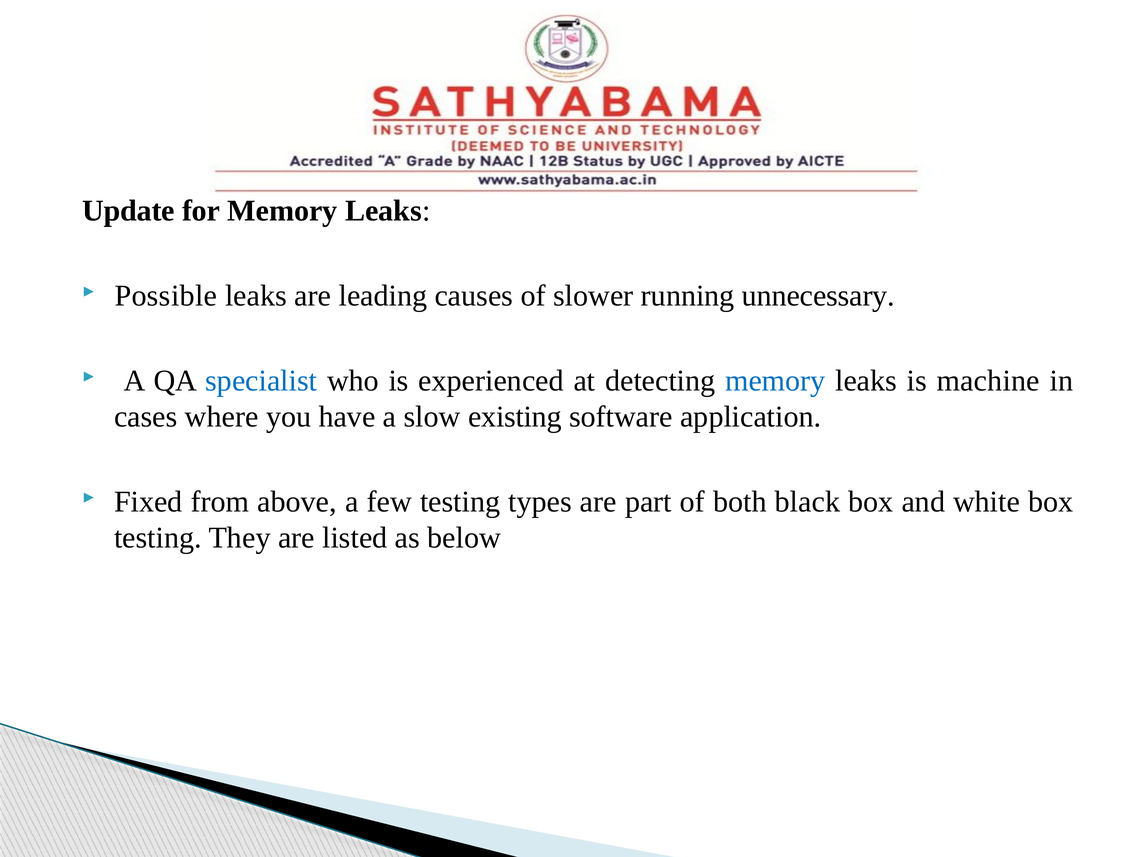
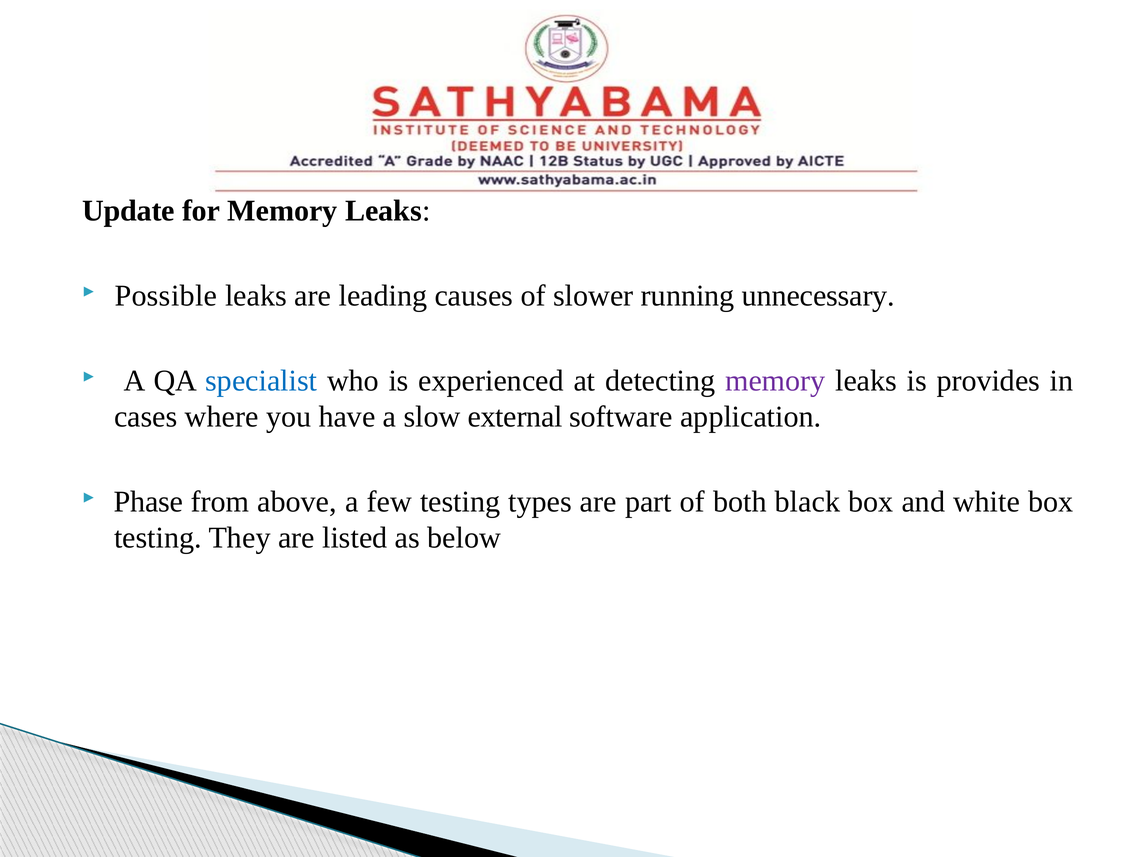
memory colour: blue -> purple (775, 381)
machine: machine -> provides (988, 381)
existing: existing -> external (515, 417)
Fixed: Fixed -> Phase (148, 502)
